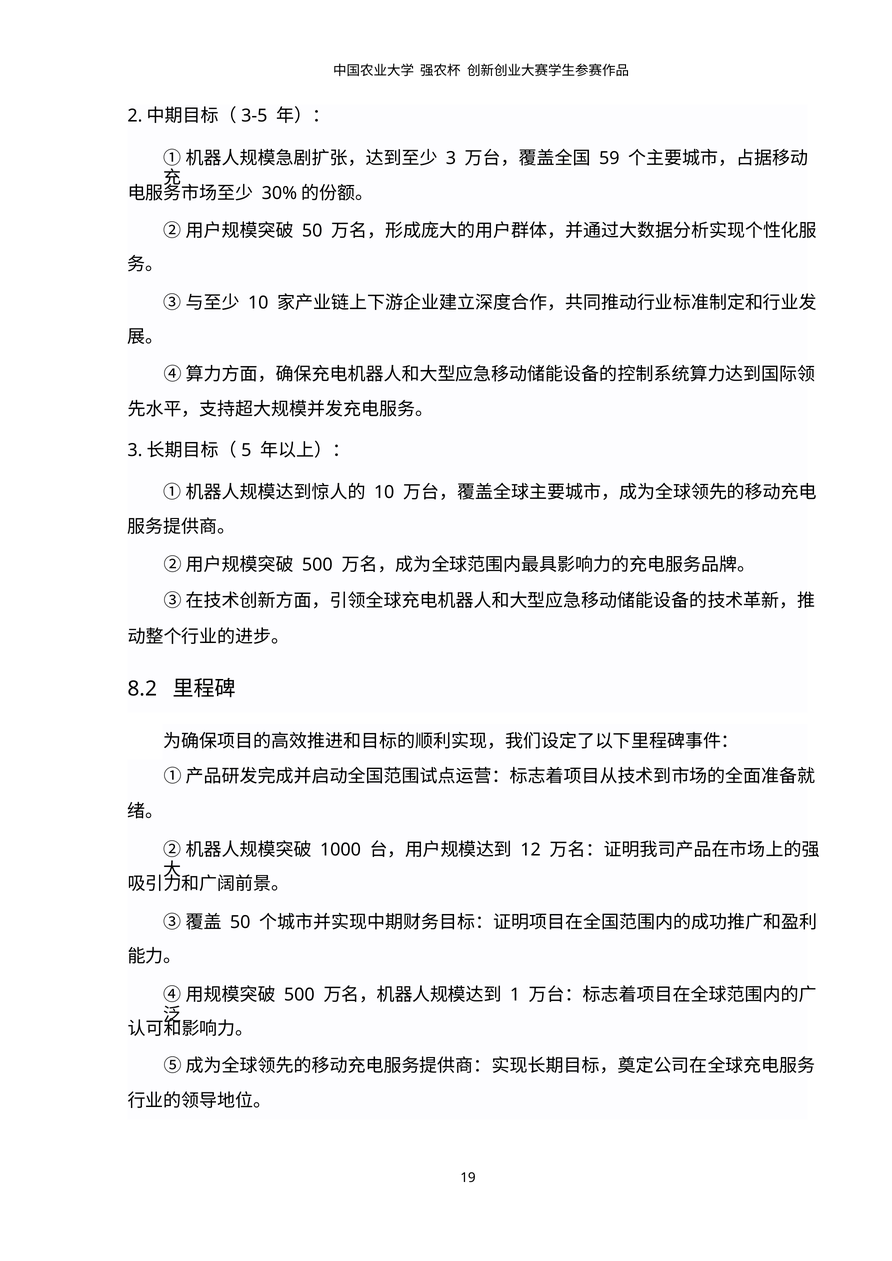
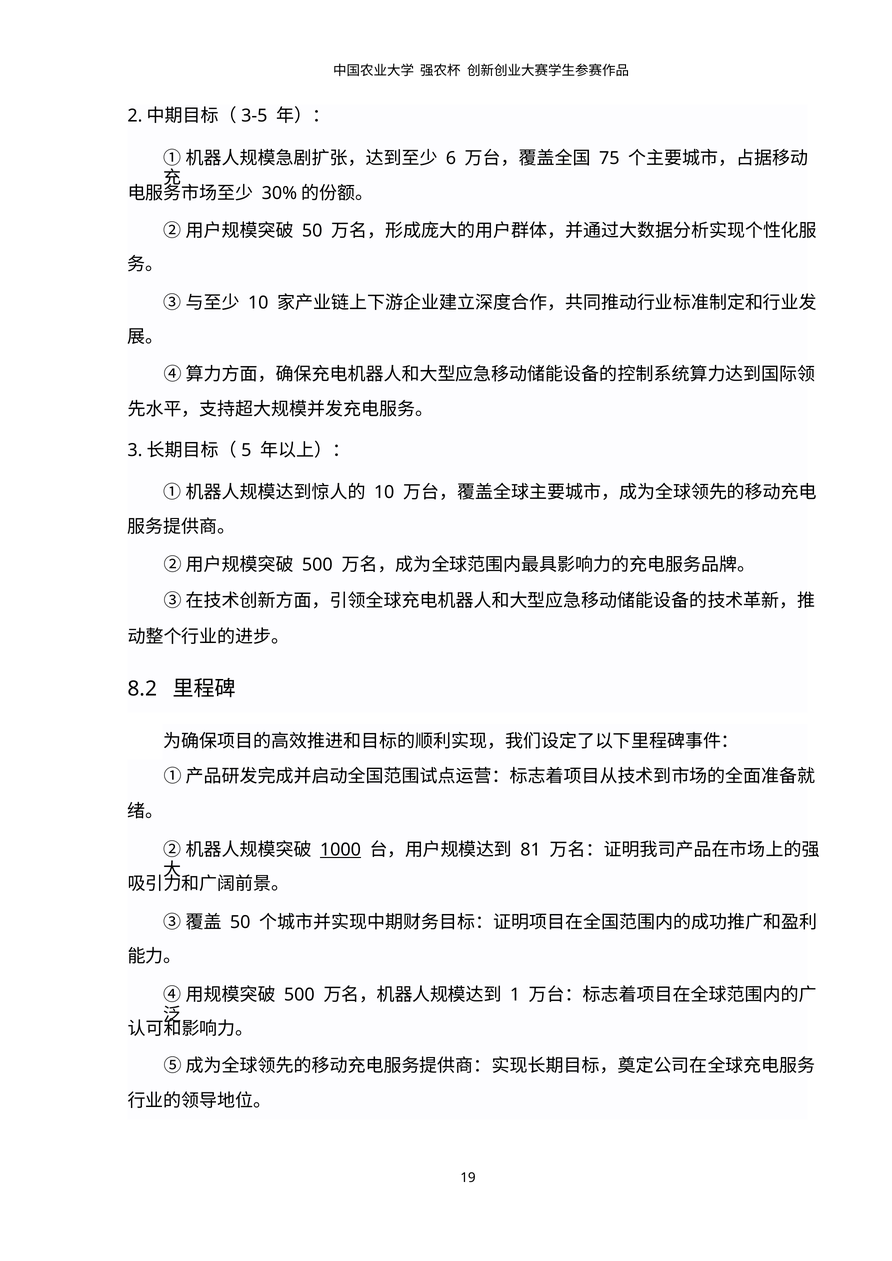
3: 3 -> 6 (451, 158)
59: 59 -> 75 (609, 158)
1000 underline: none -> present (340, 850)
12: 12 -> 81 (531, 850)
